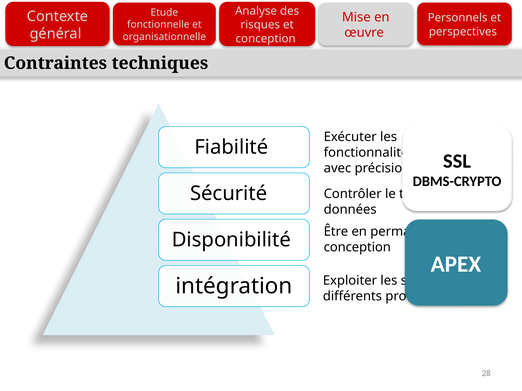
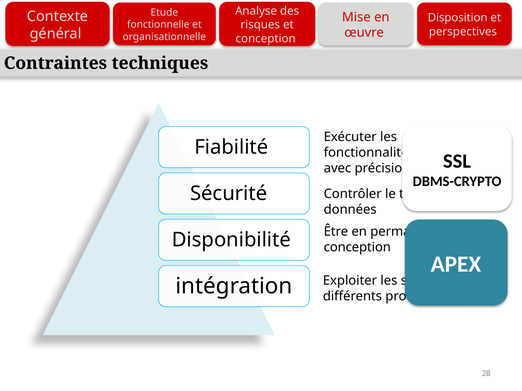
Personnels: Personnels -> Disposition (458, 18)
